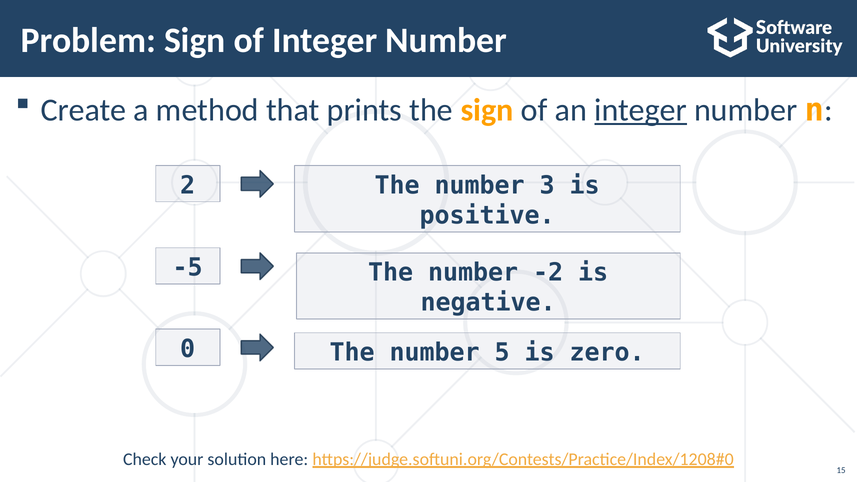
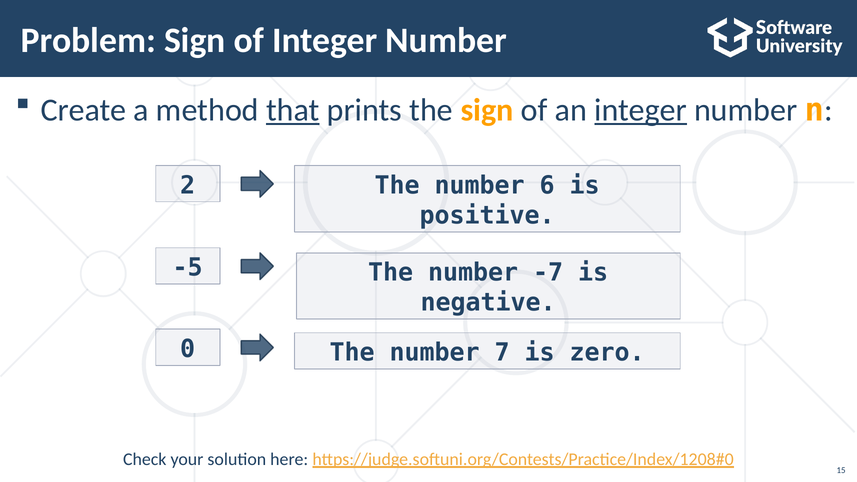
that underline: none -> present (293, 110)
3: 3 -> 6 (547, 185)
-2: -2 -> -7 (548, 273)
5: 5 -> 7 (502, 353)
